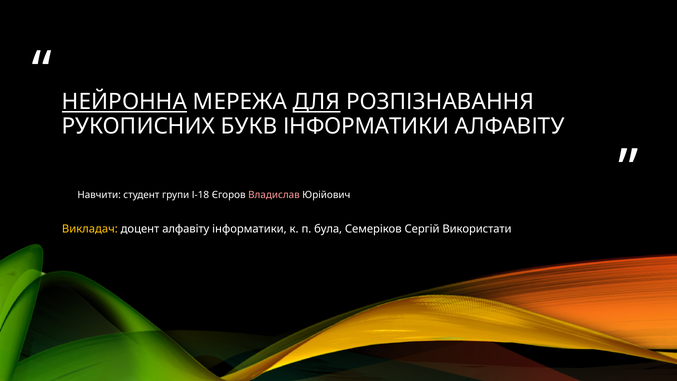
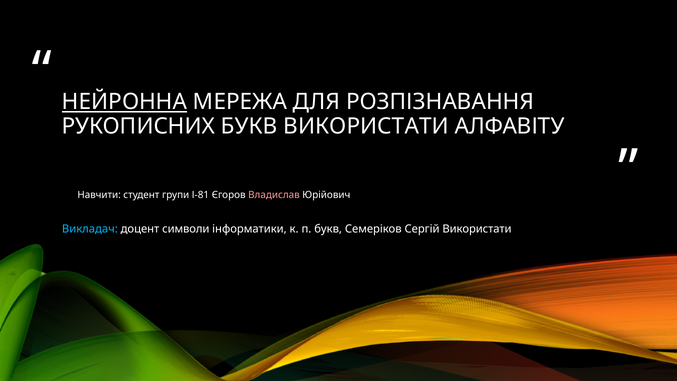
ДЛЯ underline: present -> none (316, 102)
БУКВ ІНФОРМАТИКИ: ІНФОРМАТИКИ -> ВИКОРИСТАТИ (366, 126)
І-18: І-18 -> І-81 (200, 195)
Викладач colour: yellow -> light blue (90, 229)
доцент алфавіту: алфавіту -> символи (186, 229)
п була: була -> букв (328, 229)
